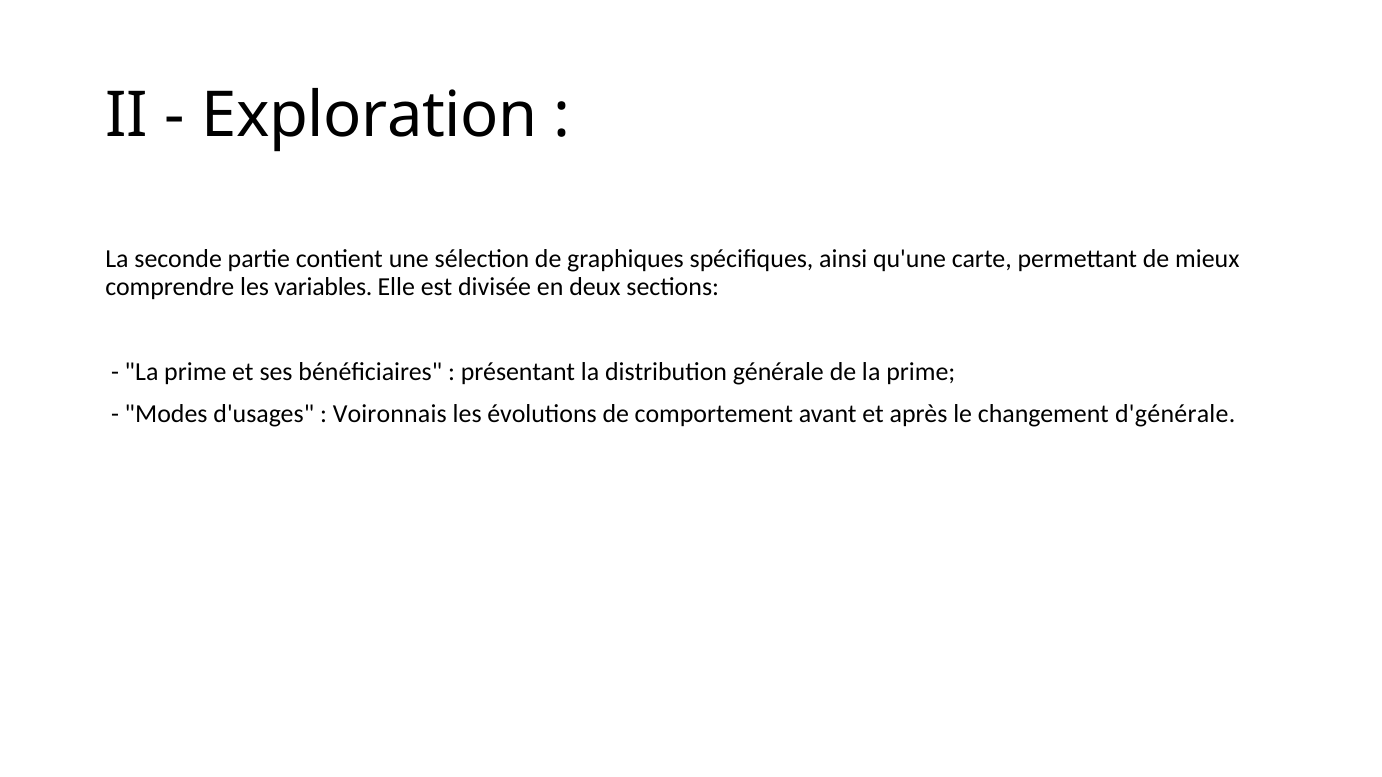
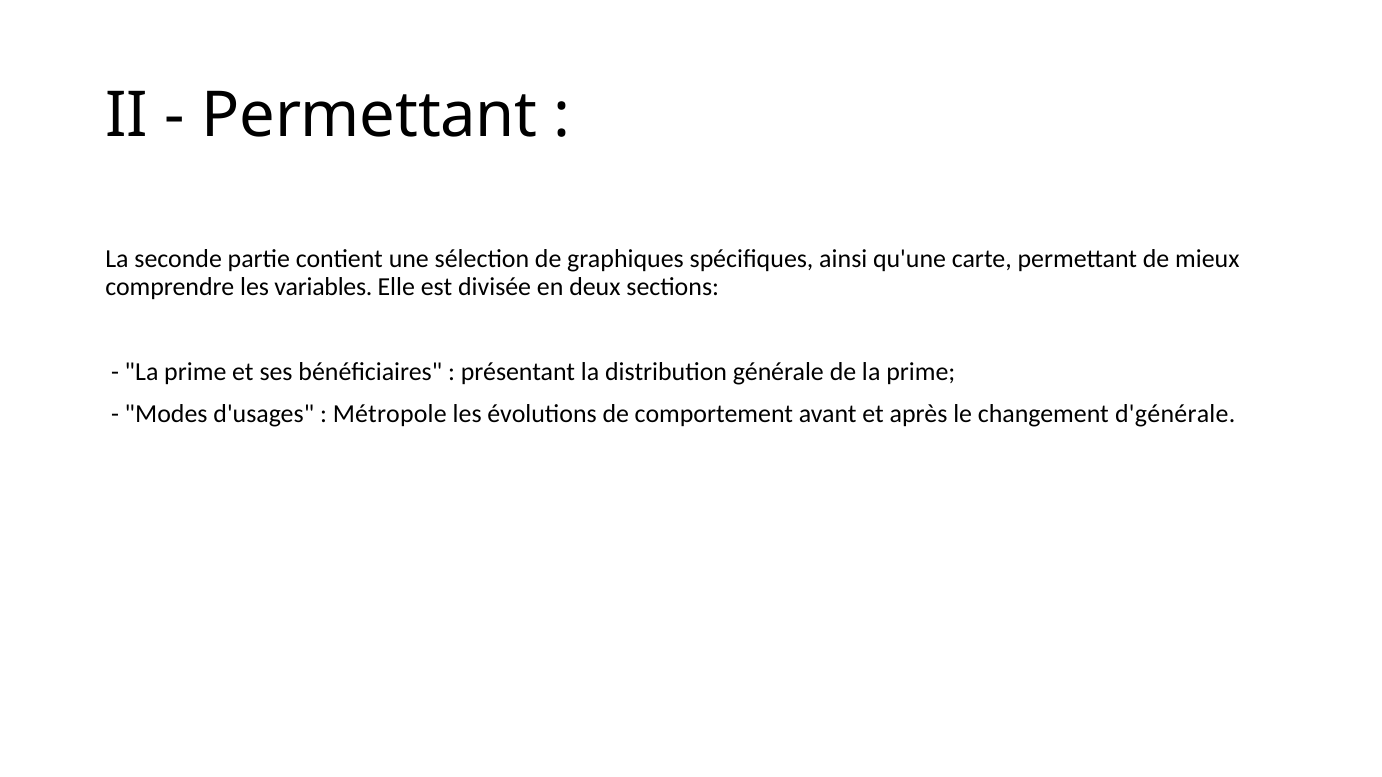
Exploration: Exploration -> Permettant (370, 116)
Voironnais: Voironnais -> Métropole (390, 415)
